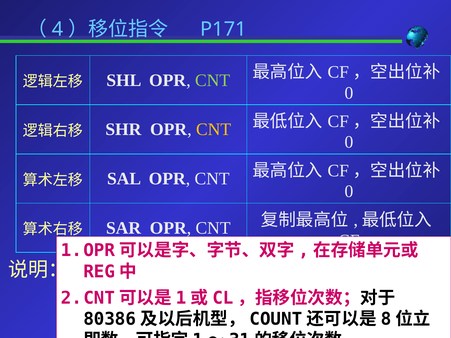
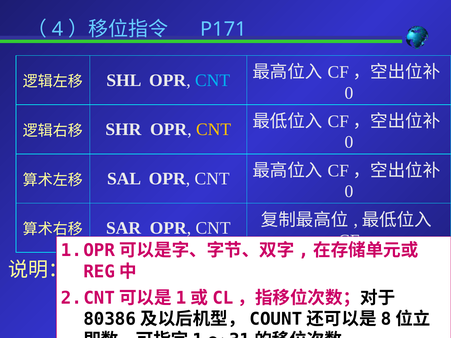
CNT colour: light green -> light blue (213, 80)
